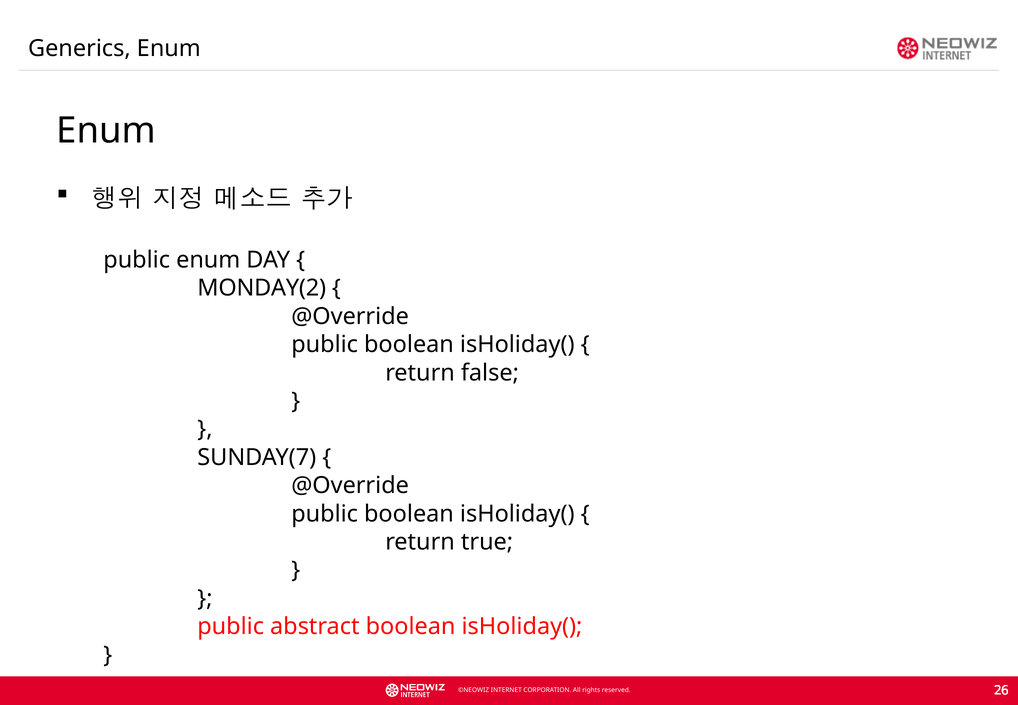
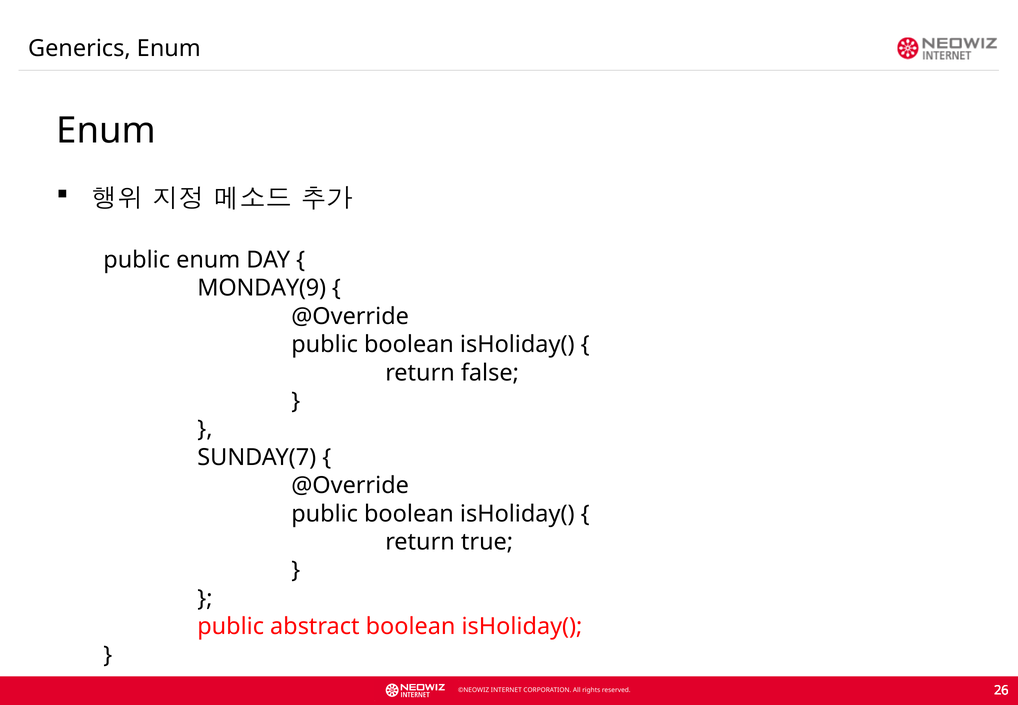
MONDAY(2: MONDAY(2 -> MONDAY(9 (262, 288)
